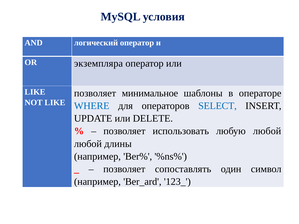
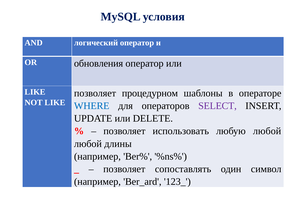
экземпляра: экземпляра -> обновления (99, 64)
минимальное: минимальное -> процедурном (150, 93)
SELECT colour: blue -> purple (217, 106)
